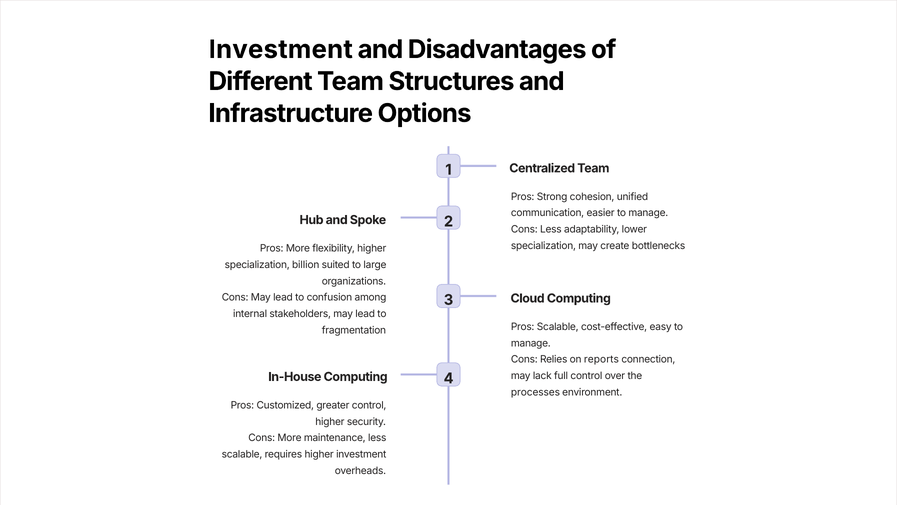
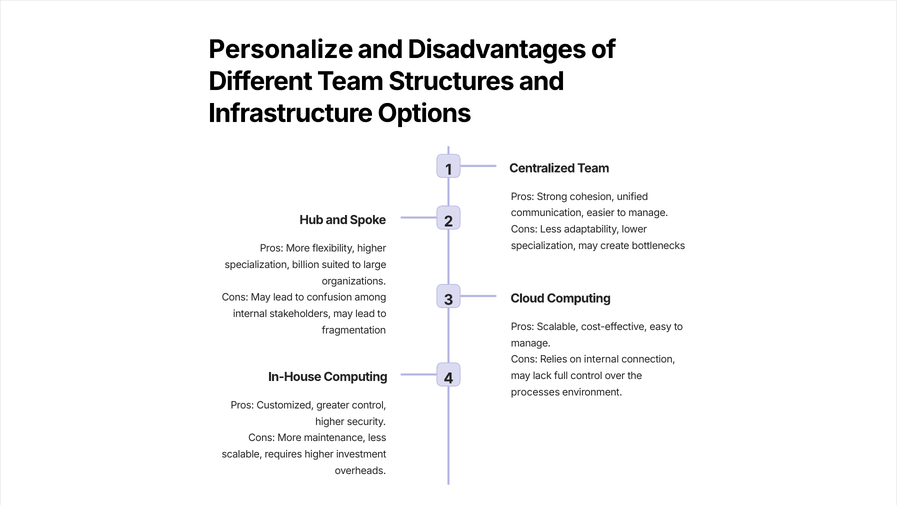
Investment: Investment -> Personalize (281, 49)
on reports: reports -> internal (601, 359)
